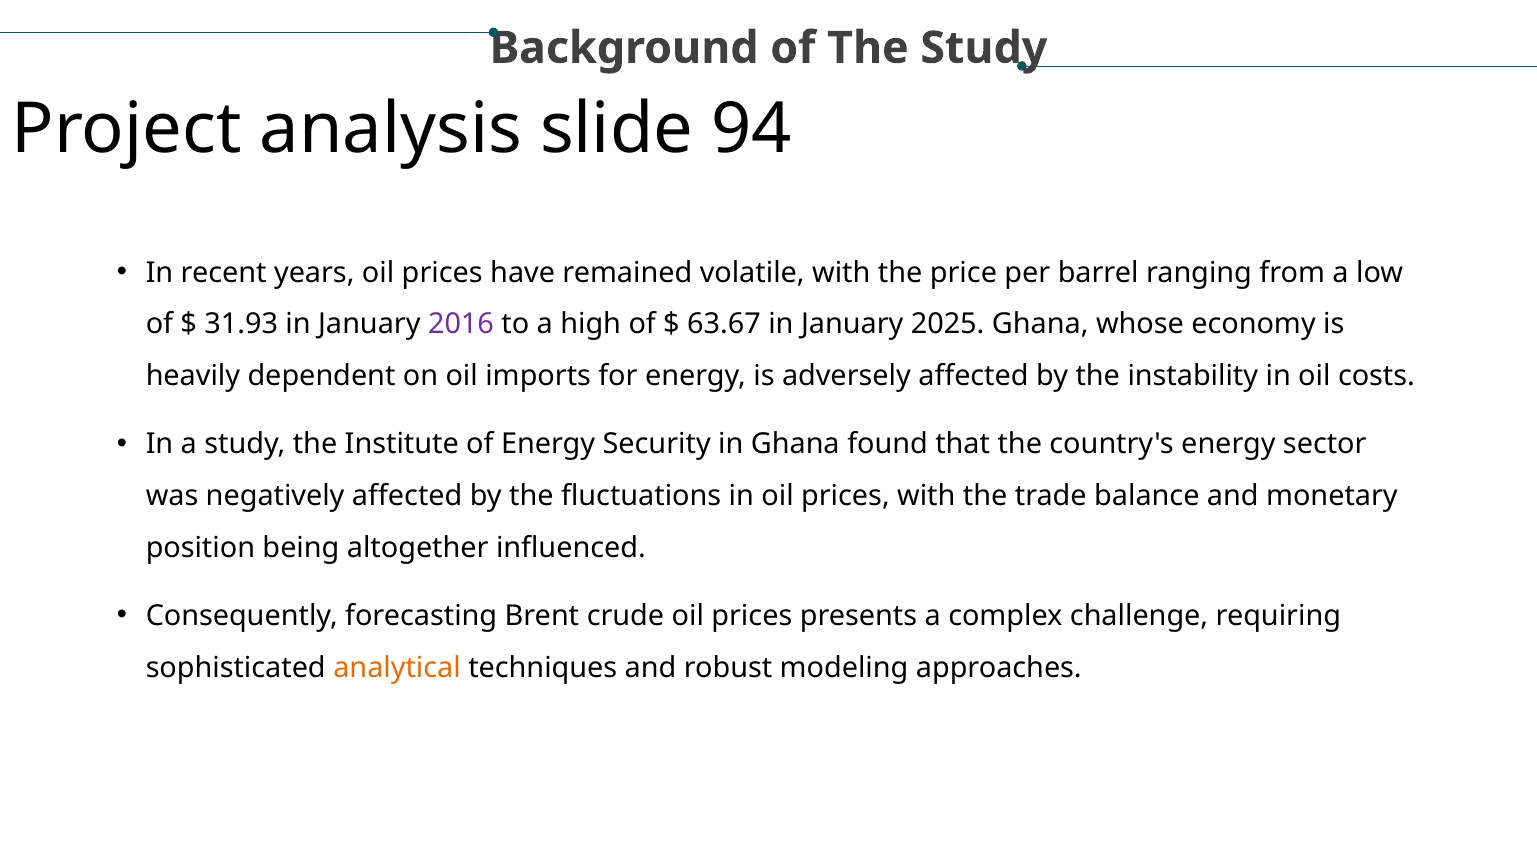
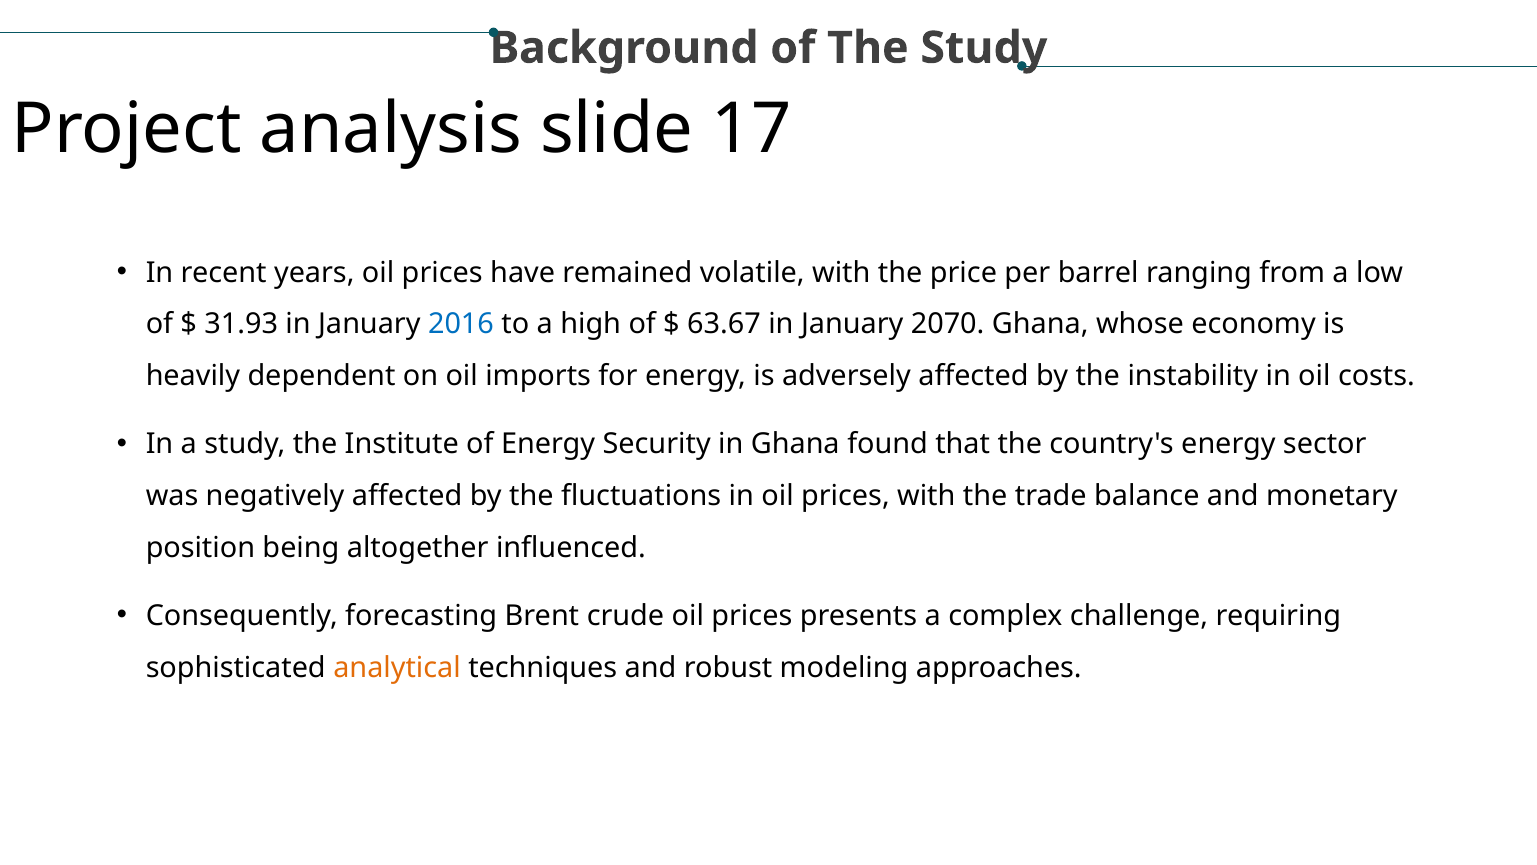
94: 94 -> 17 (752, 129)
2016 colour: purple -> blue (461, 324)
2025: 2025 -> 2070 (948, 324)
